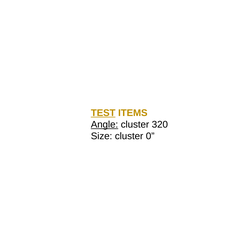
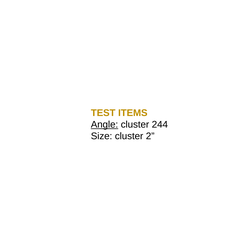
TEST underline: present -> none (103, 113)
320: 320 -> 244 (160, 124)
0: 0 -> 2 (150, 136)
